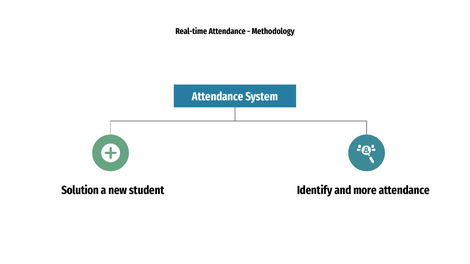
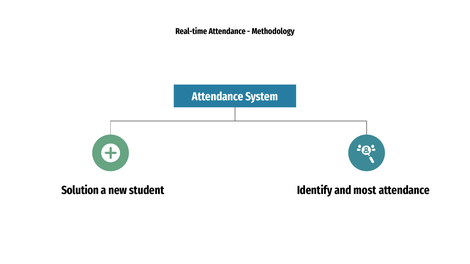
more: more -> most (365, 191)
